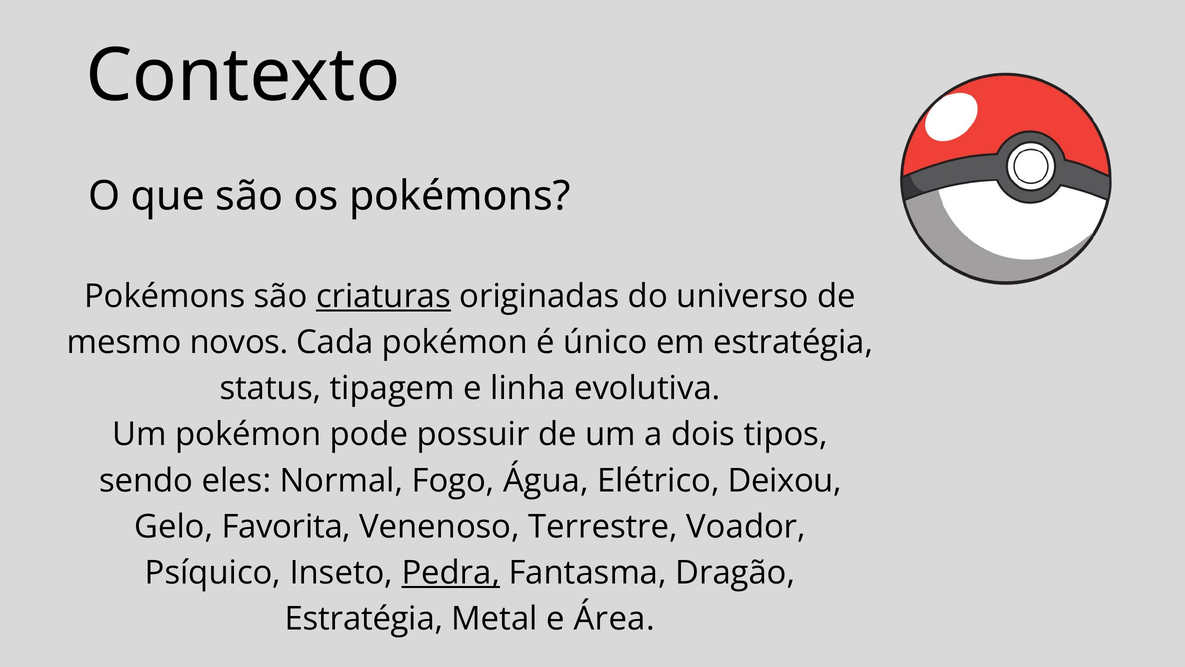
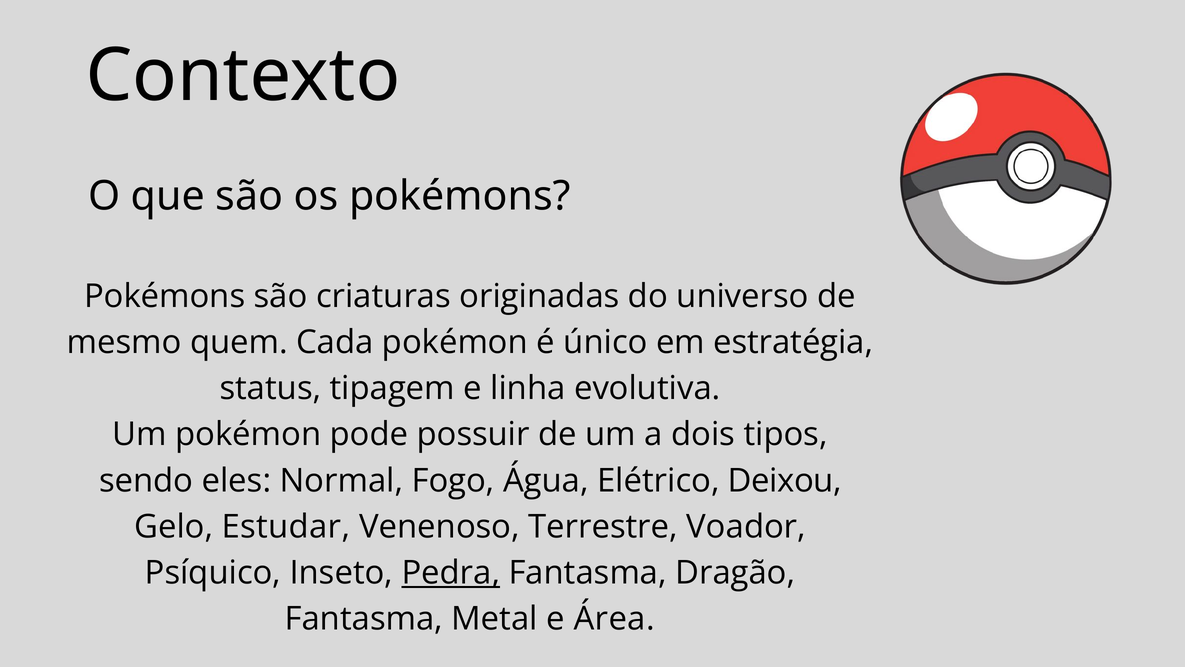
criaturas underline: present -> none (383, 296)
novos: novos -> quem (239, 342)
Favorita: Favorita -> Estudar (286, 526)
Estratégia: Estratégia -> Fantasma (364, 619)
